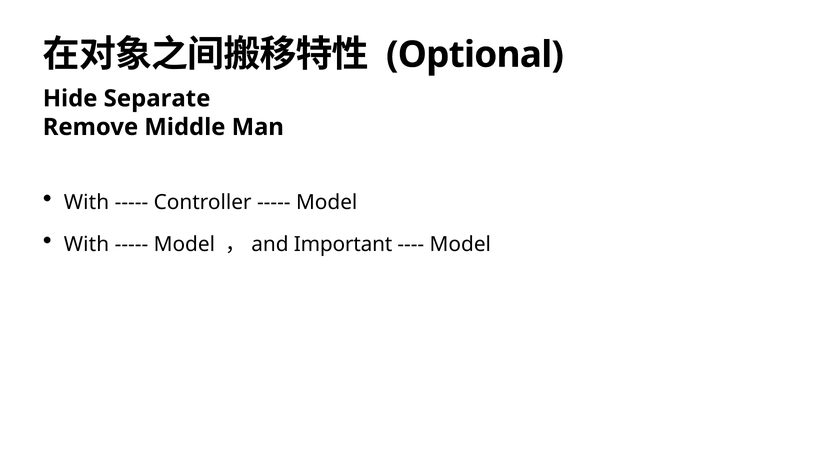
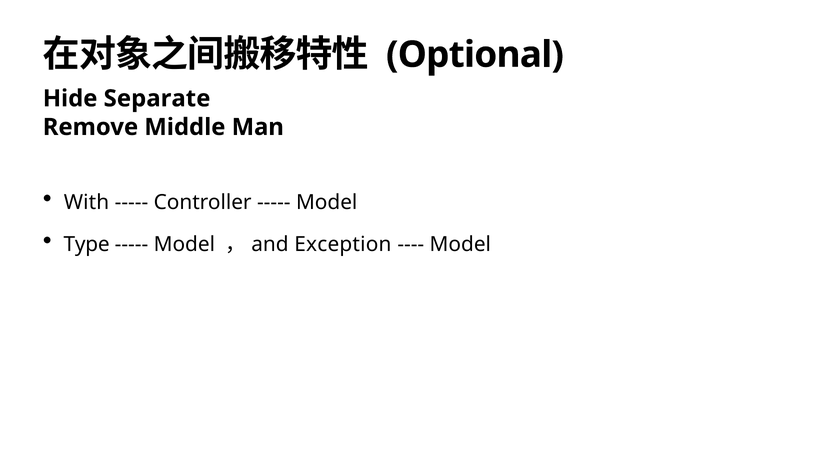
With: With -> Type (87, 245)
Important: Important -> Exception (343, 245)
